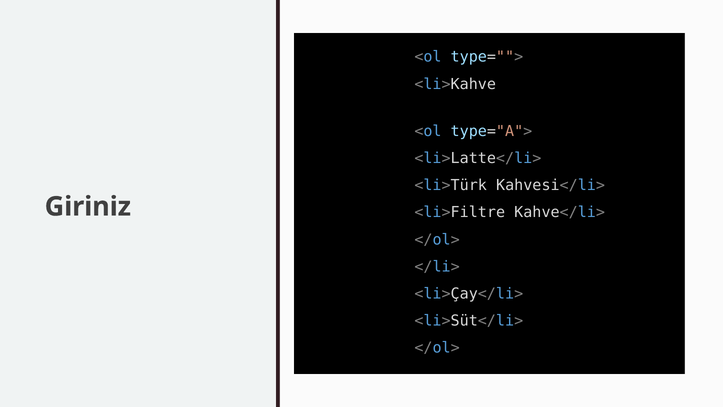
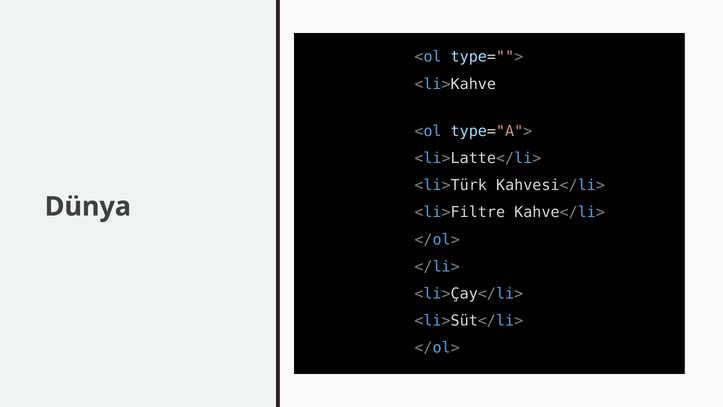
Giriniz: Giriniz -> Dünya (88, 206)
